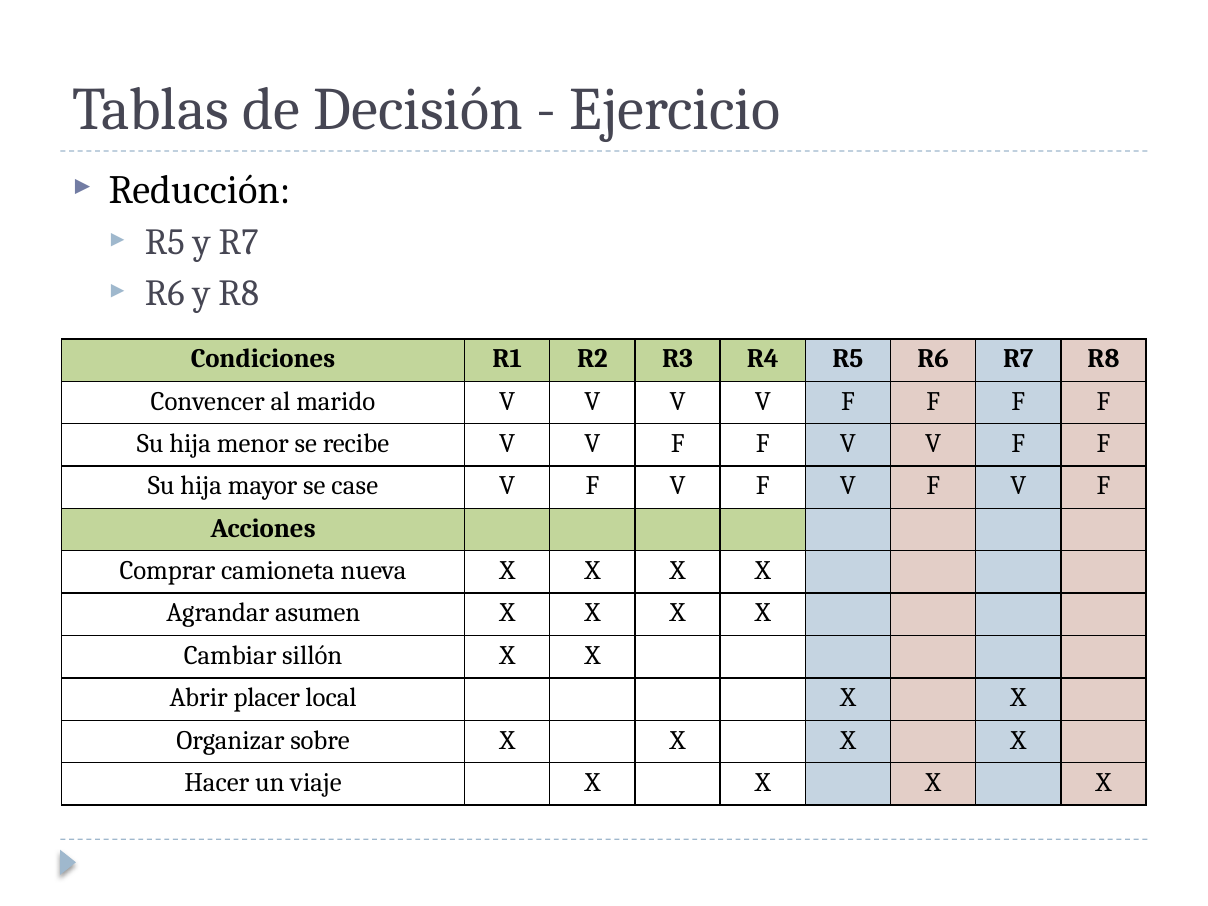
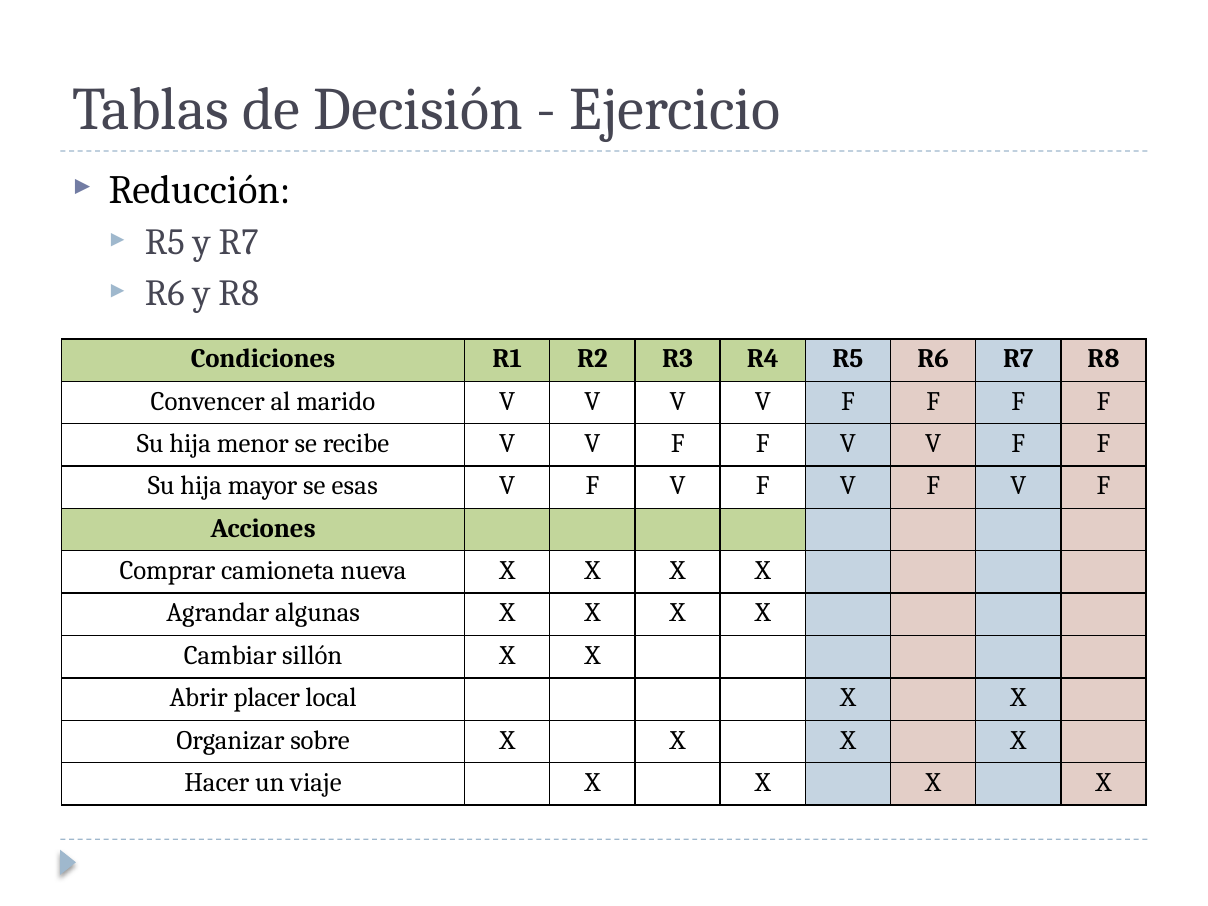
case: case -> esas (355, 486)
asumen: asumen -> algunas (318, 613)
